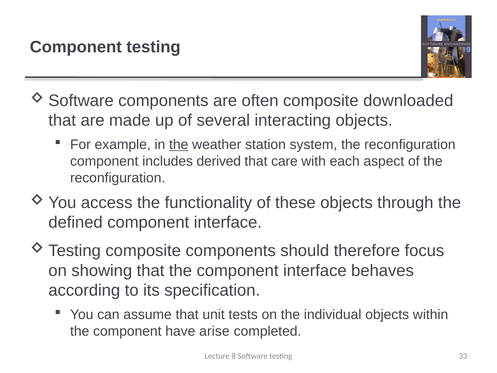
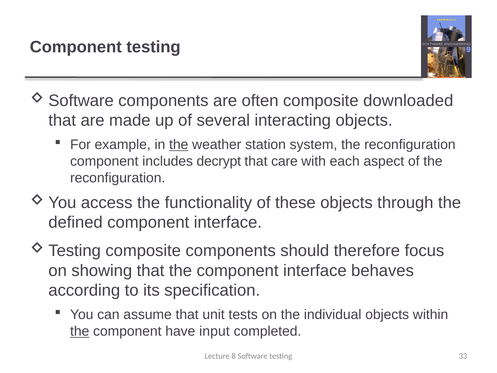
derived: derived -> decrypt (219, 161)
the underline: none -> present (80, 331)
arise: arise -> input (214, 331)
